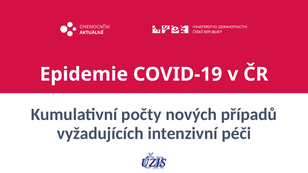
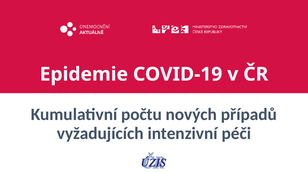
počty: počty -> počtu (141, 115)
